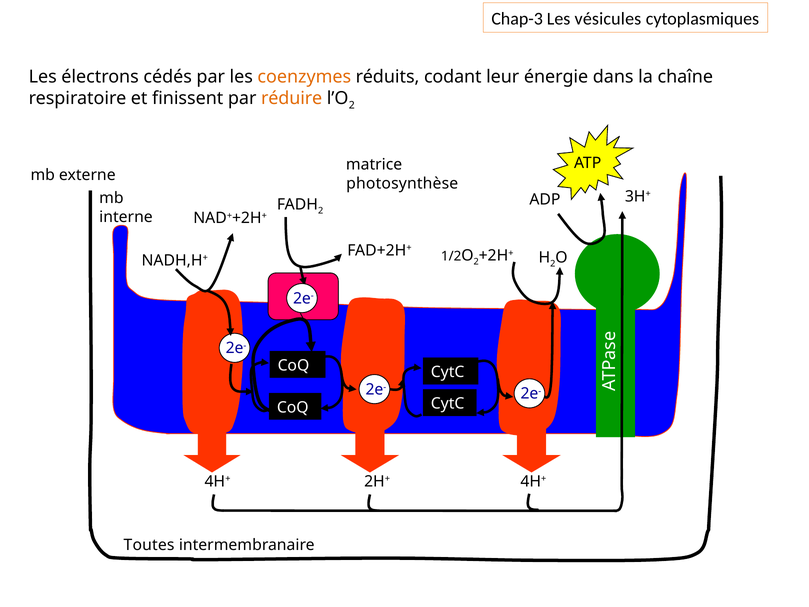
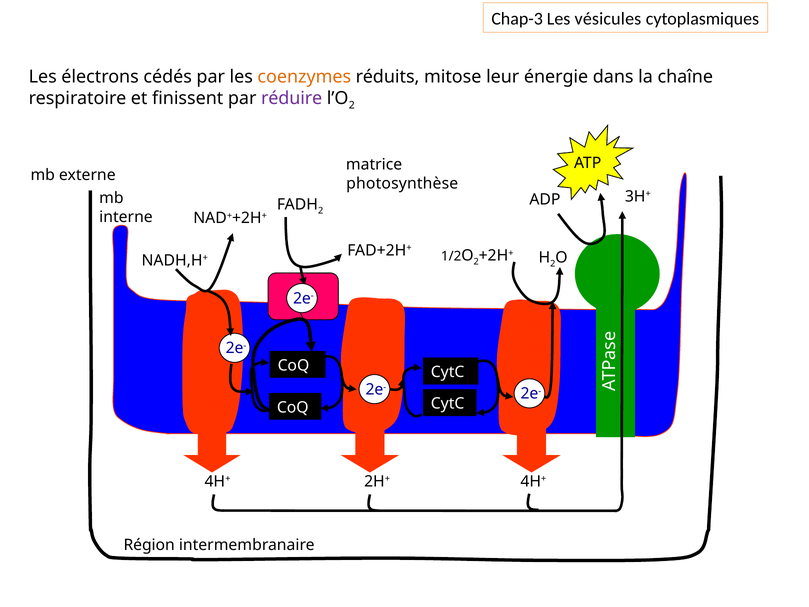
codant: codant -> mitose (453, 77)
réduire colour: orange -> purple (292, 98)
Toutes: Toutes -> Région (149, 545)
